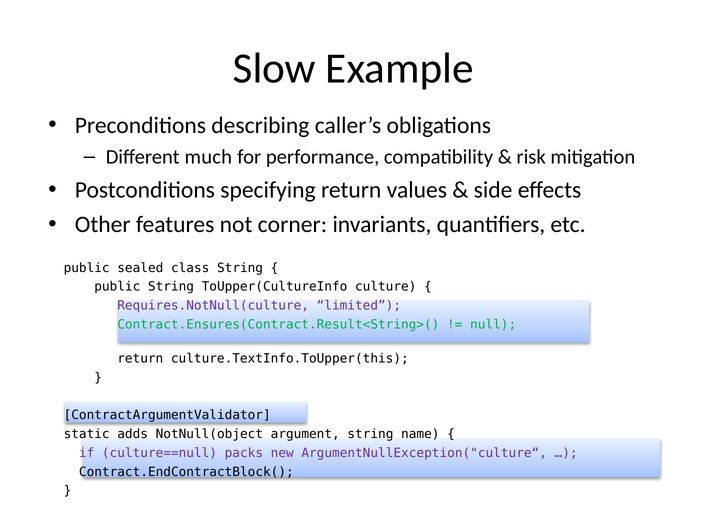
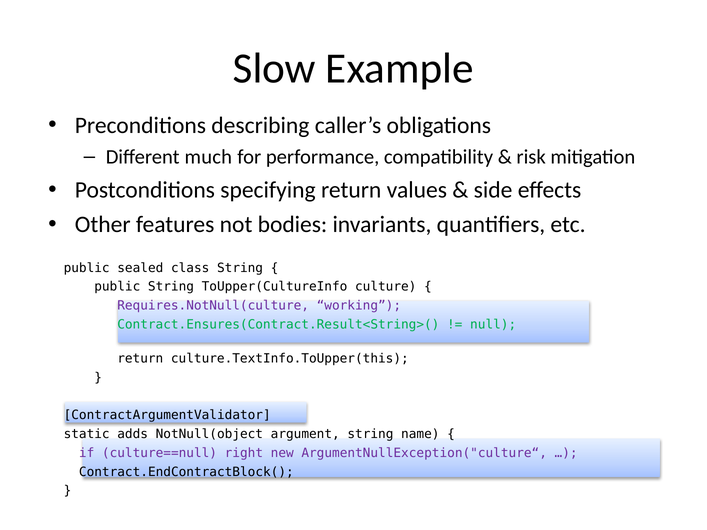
corner: corner -> bodies (292, 225)
limited: limited -> working (359, 306)
packs: packs -> right (244, 453)
